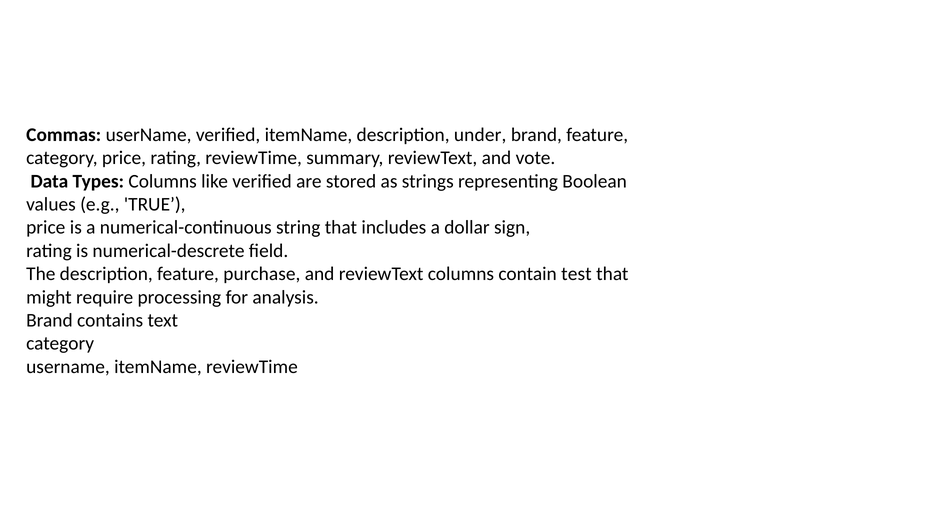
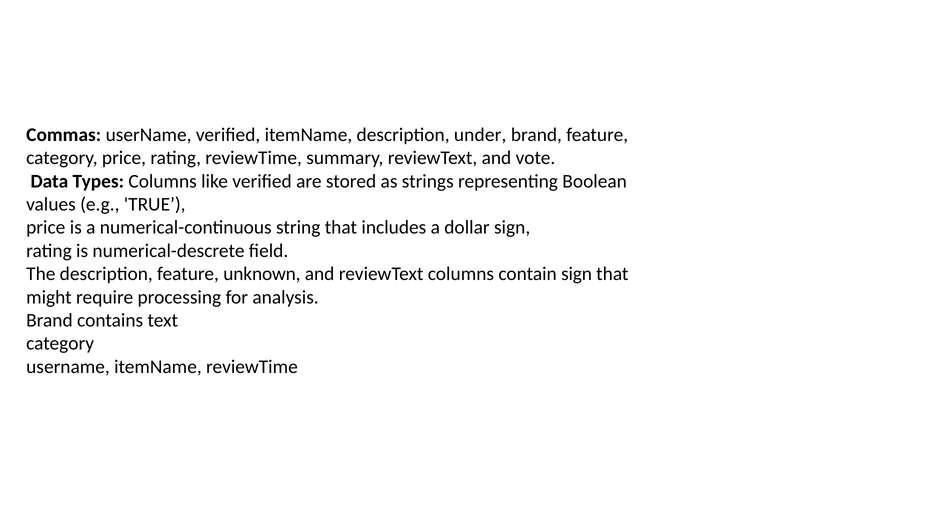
purchase: purchase -> unknown (262, 274)
contain test: test -> sign (577, 274)
